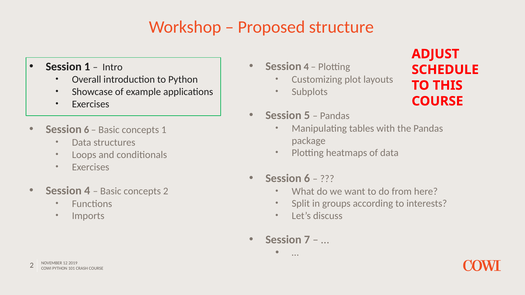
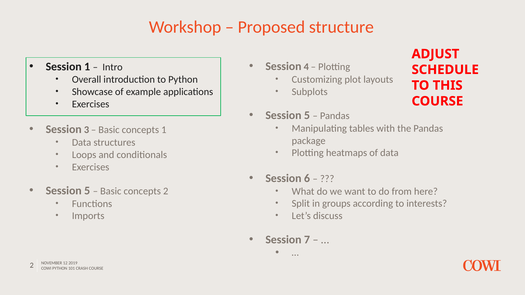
6: 6 -> 3 (87, 130)
4: 4 -> 5 (87, 191)
